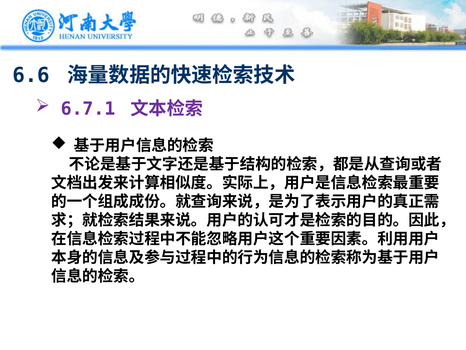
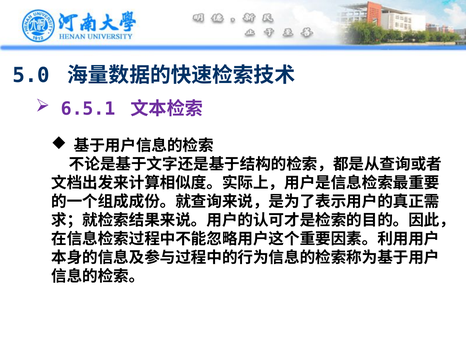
6.6: 6.6 -> 5.0 (31, 75)
6.7.1: 6.7.1 -> 6.5.1 (88, 109)
